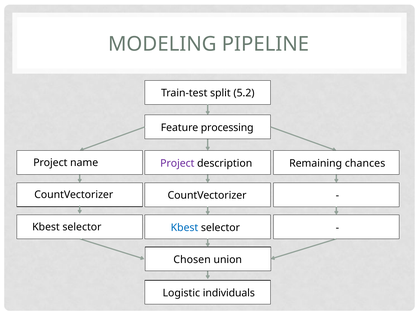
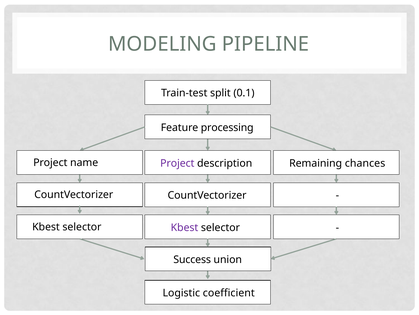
5.2: 5.2 -> 0.1 (244, 93)
Kbest colour: blue -> purple (184, 227)
Chosen: Chosen -> Success (192, 259)
individuals: individuals -> coefficient (229, 292)
